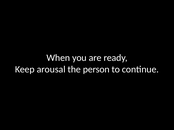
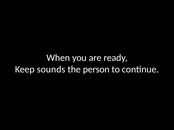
arousal: arousal -> sounds (51, 70)
